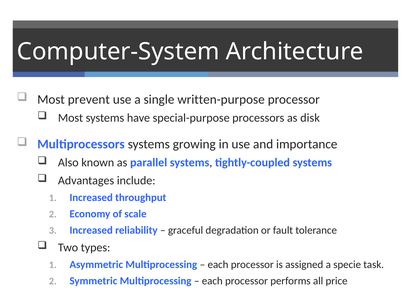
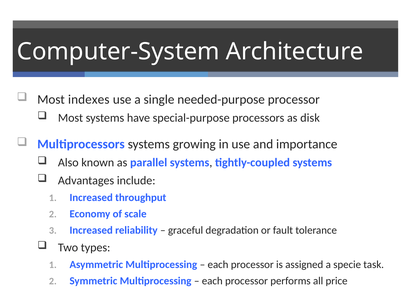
prevent: prevent -> indexes (89, 99)
written-purpose: written-purpose -> needed-purpose (221, 99)
